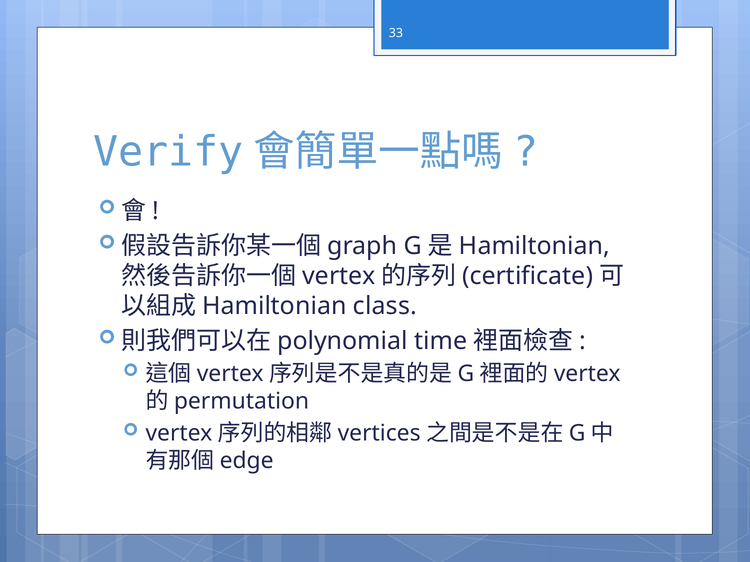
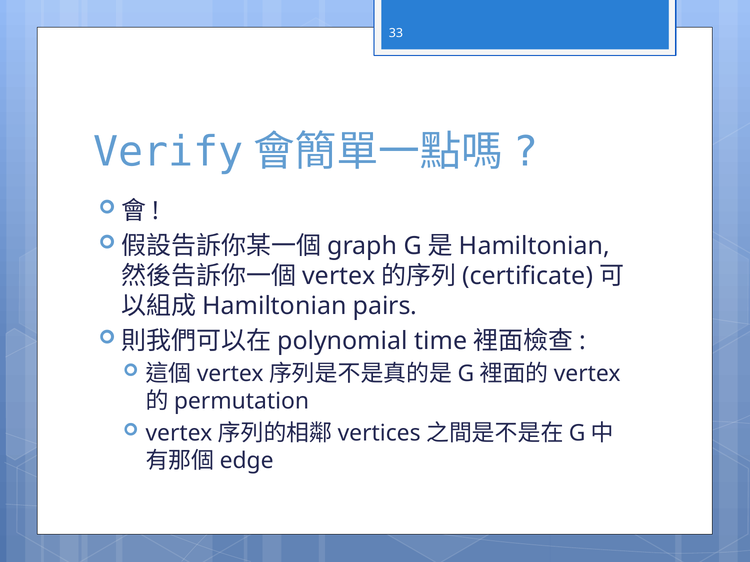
class: class -> pairs (385, 306)
